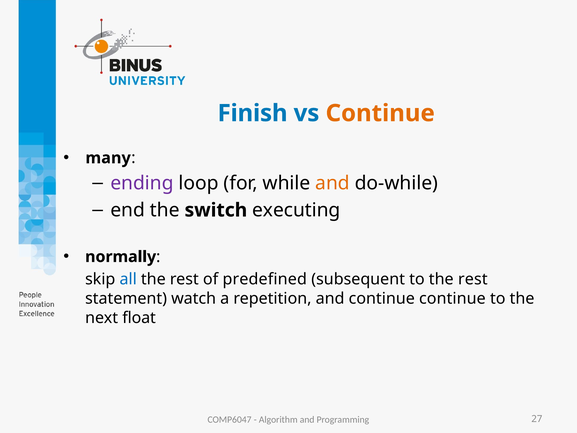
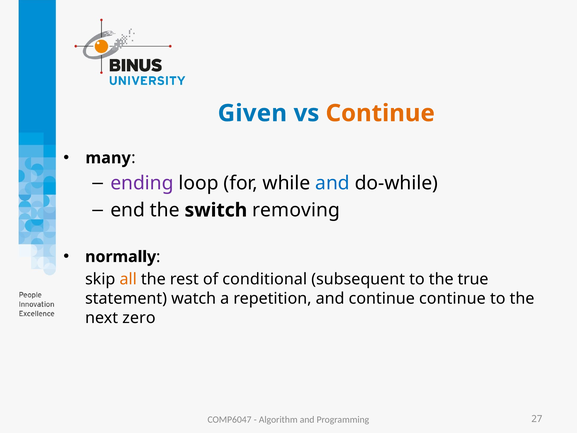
Finish: Finish -> Given (252, 113)
and colour: orange -> blue (333, 183)
executing: executing -> removing (296, 210)
all colour: blue -> orange (128, 279)
predefined: predefined -> conditional (265, 279)
to the rest: rest -> true (473, 279)
float: float -> zero (139, 318)
